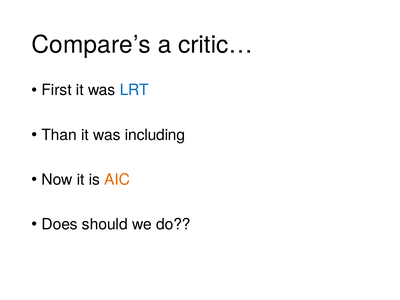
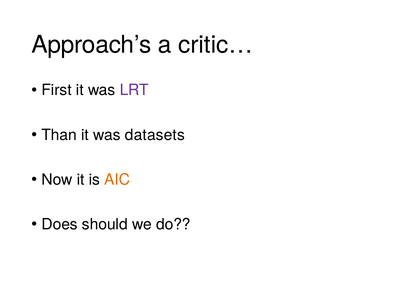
Compare’s: Compare’s -> Approach’s (91, 45)
LRT colour: blue -> purple (134, 90)
including: including -> datasets (155, 135)
